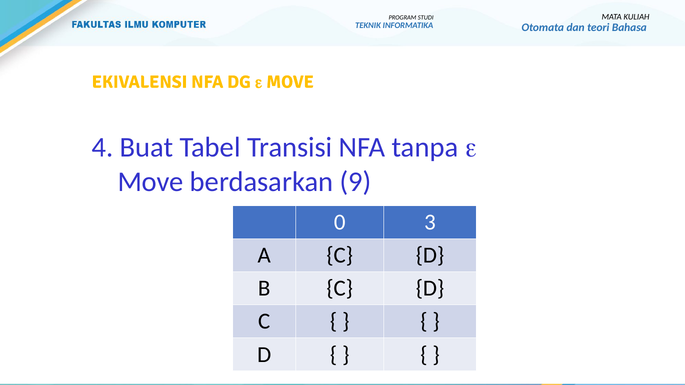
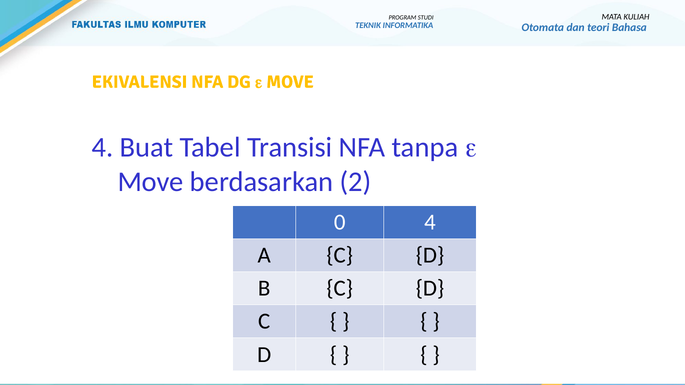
9: 9 -> 2 (355, 182)
0 3: 3 -> 4 (430, 222)
